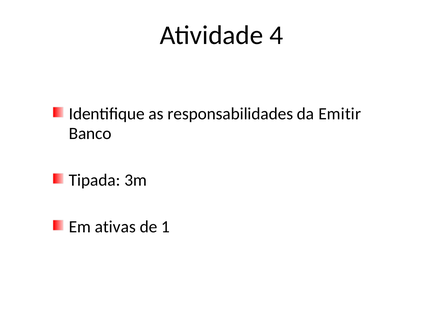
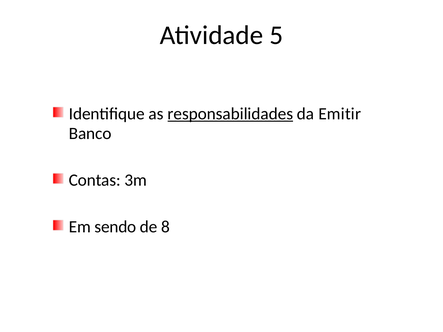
4: 4 -> 5 (276, 35)
responsabilidades underline: none -> present (230, 114)
Tipada: Tipada -> Contas (95, 180)
ativas: ativas -> sendo (115, 227)
1: 1 -> 8 (166, 227)
